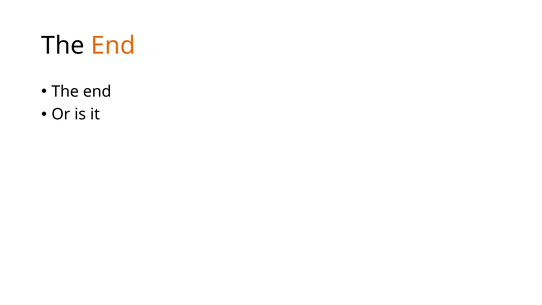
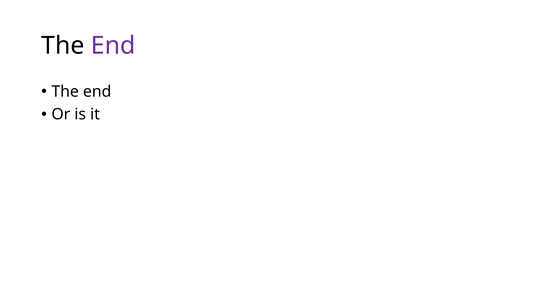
End colour: orange -> purple (113, 46)
